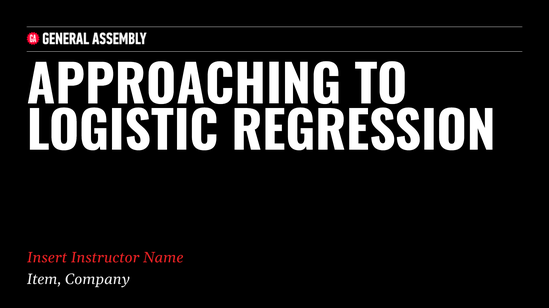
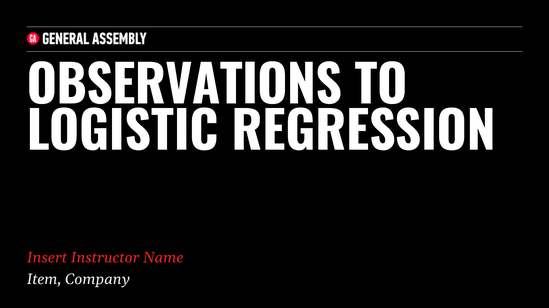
APPROACHING: APPROACHING -> OBSERVATIONS (184, 87)
